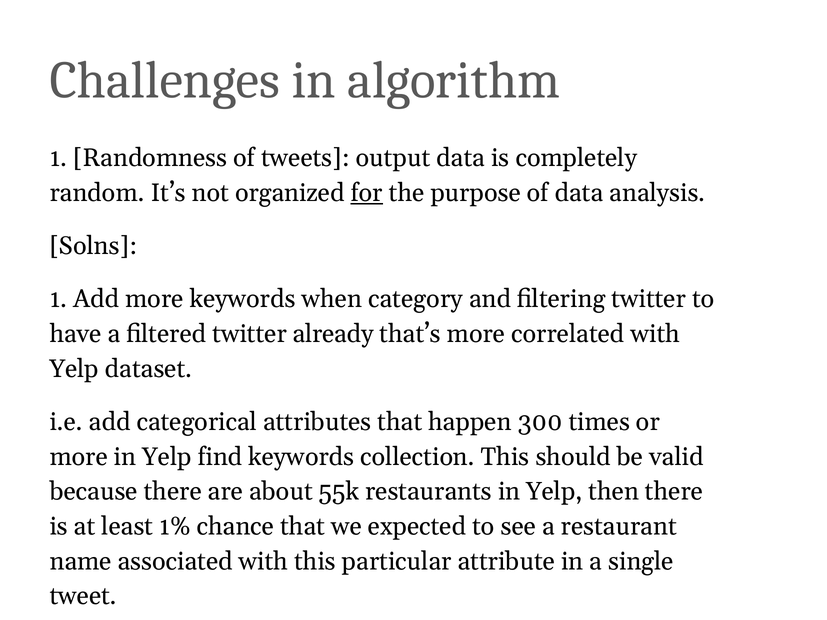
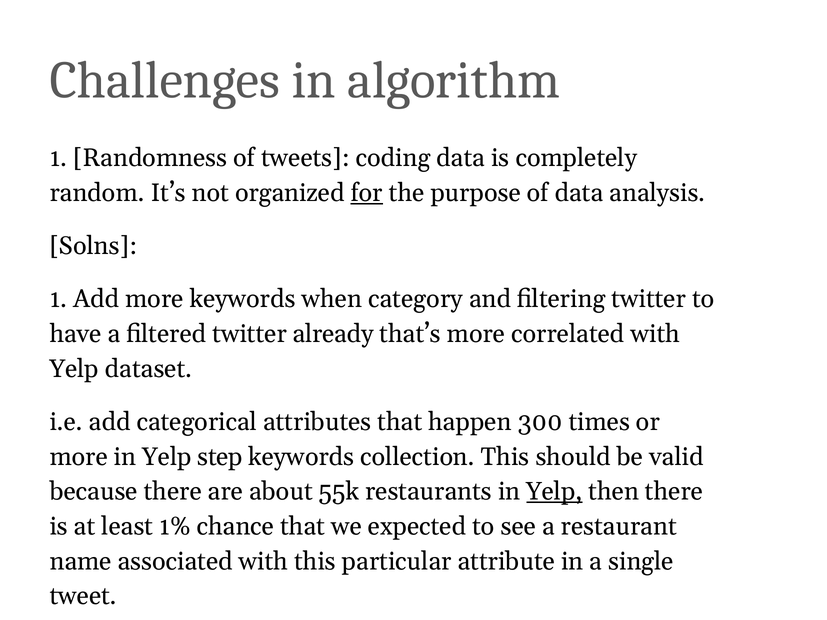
output: output -> coding (393, 158)
find: find -> step (220, 457)
Yelp underline: none -> present (554, 492)
